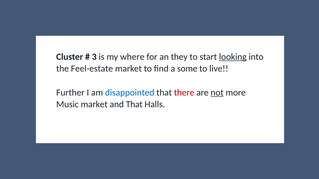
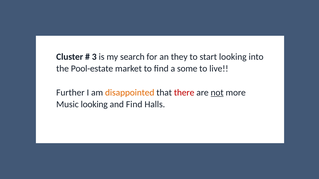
where: where -> search (132, 57)
looking underline: present -> none (233, 57)
Feel-estate: Feel-estate -> Pool-estate (92, 69)
disappointed colour: blue -> orange (130, 93)
Music market: market -> looking (94, 105)
and That: That -> Find (134, 105)
